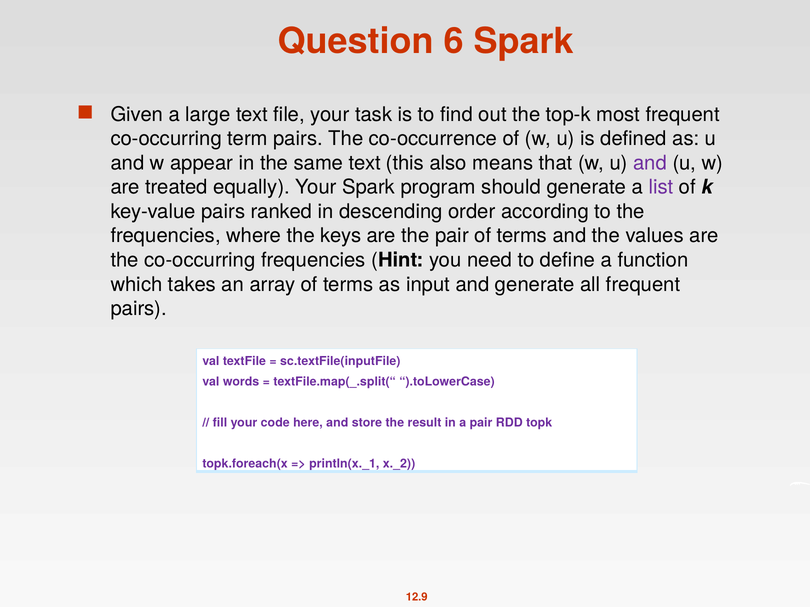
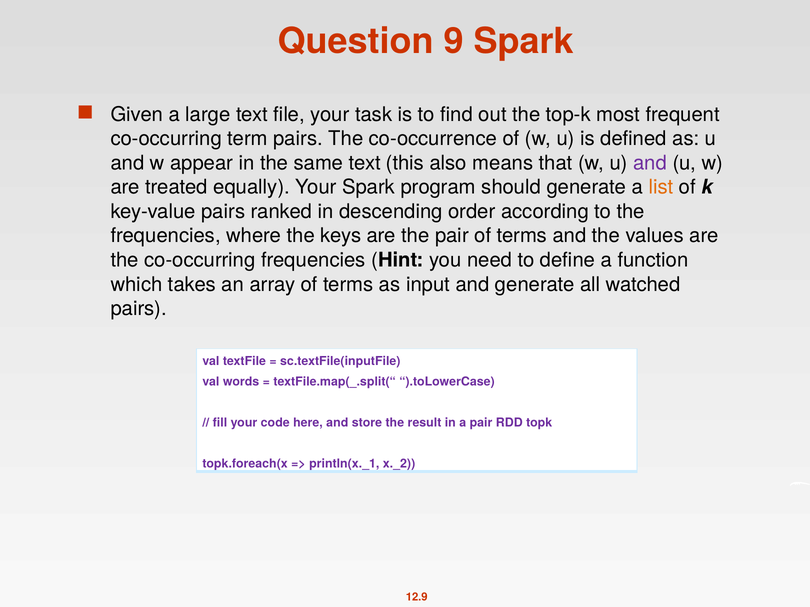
6: 6 -> 9 (454, 41)
list colour: purple -> orange (661, 187)
all frequent: frequent -> watched (643, 285)
